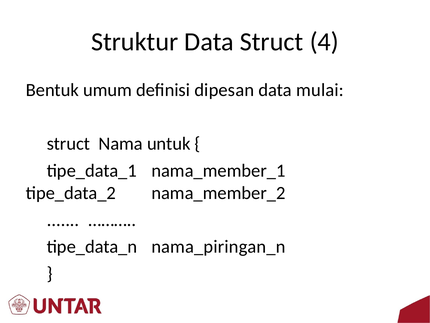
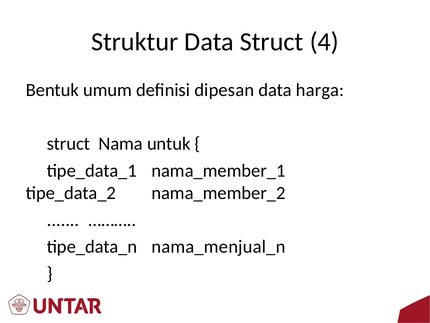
mulai: mulai -> harga (320, 90)
nama_piringan_n: nama_piringan_n -> nama_menjual_n (218, 246)
